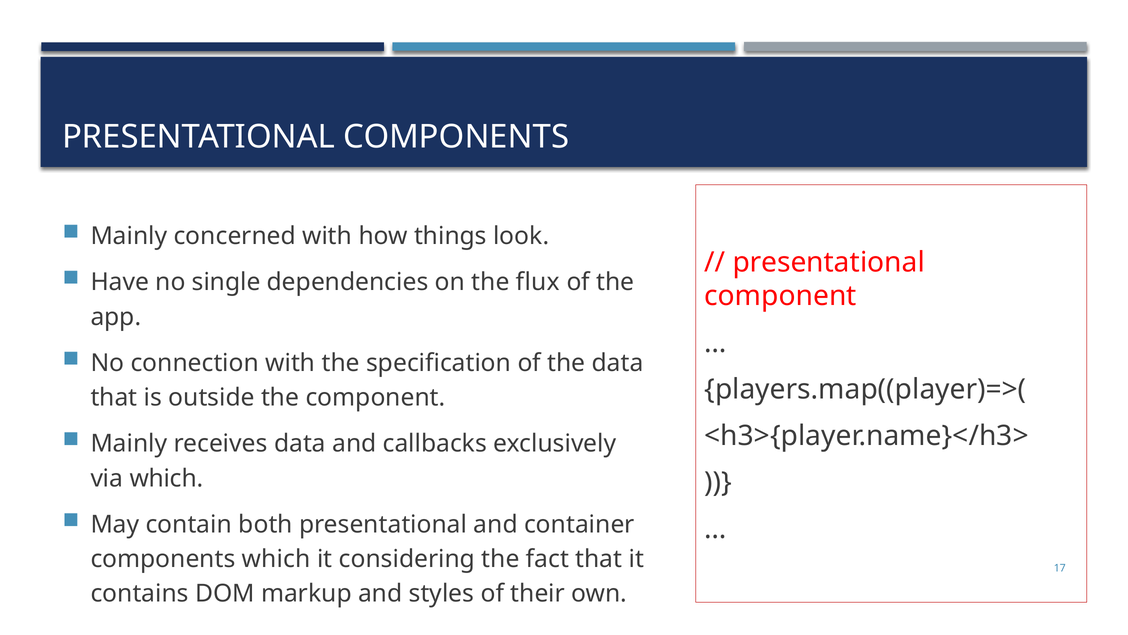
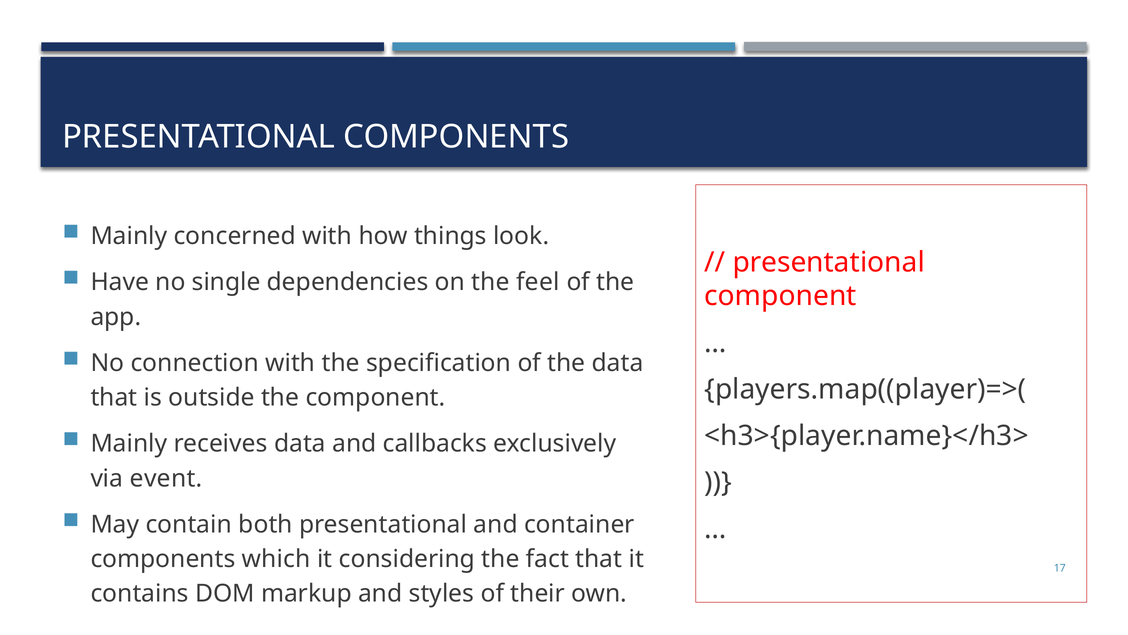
flux: flux -> feel (538, 282)
via which: which -> event (166, 478)
